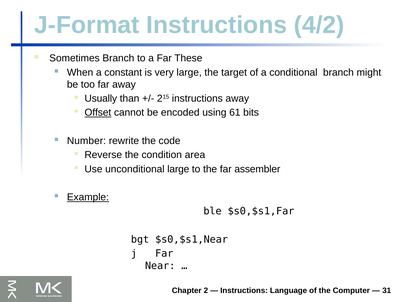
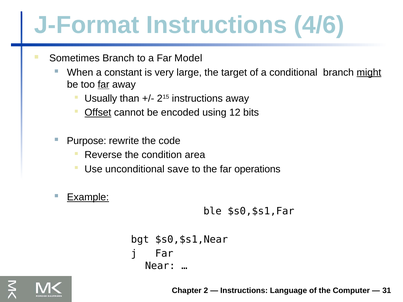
4/2: 4/2 -> 4/6 (319, 25)
These: These -> Model (188, 58)
might underline: none -> present (369, 72)
far underline: none -> present (104, 85)
61: 61 -> 12 (235, 113)
Number: Number -> Purpose (87, 141)
unconditional large: large -> save (178, 169)
assembler: assembler -> operations (257, 169)
